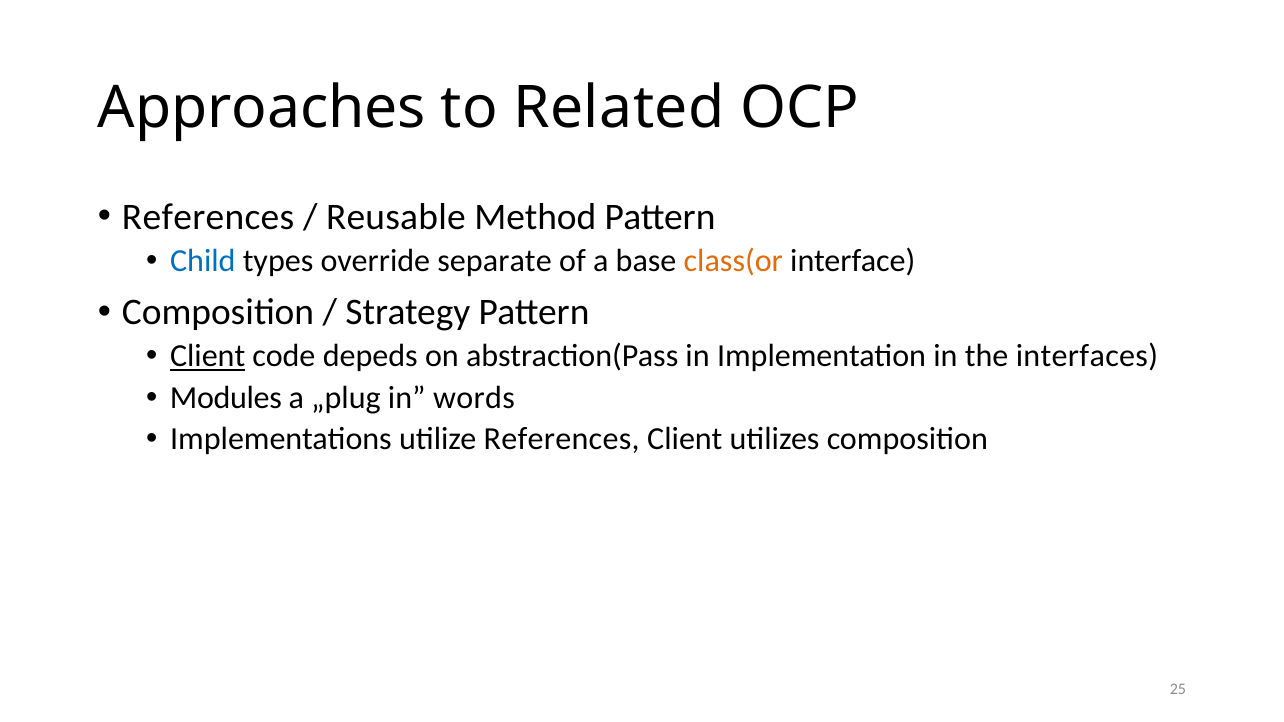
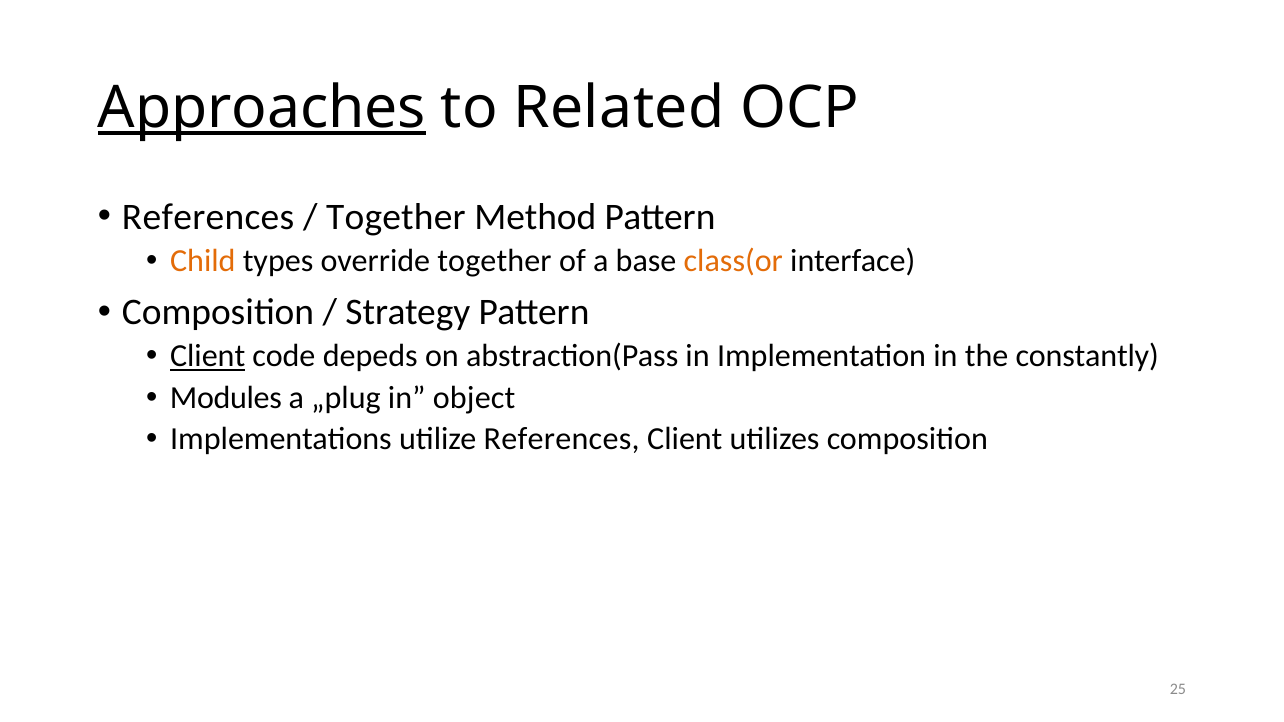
Approaches underline: none -> present (262, 108)
Reusable: Reusable -> Together (396, 217)
Child colour: blue -> orange (203, 261)
override separate: separate -> together (495, 261)
interfaces: interfaces -> constantly (1087, 357)
words: words -> object (474, 398)
